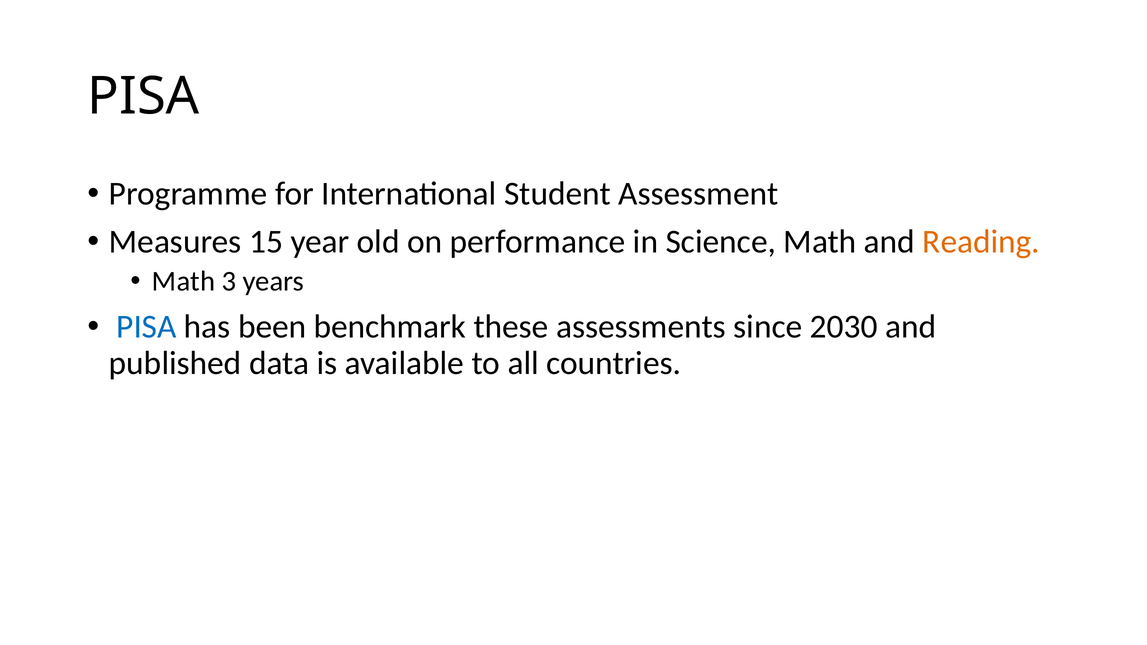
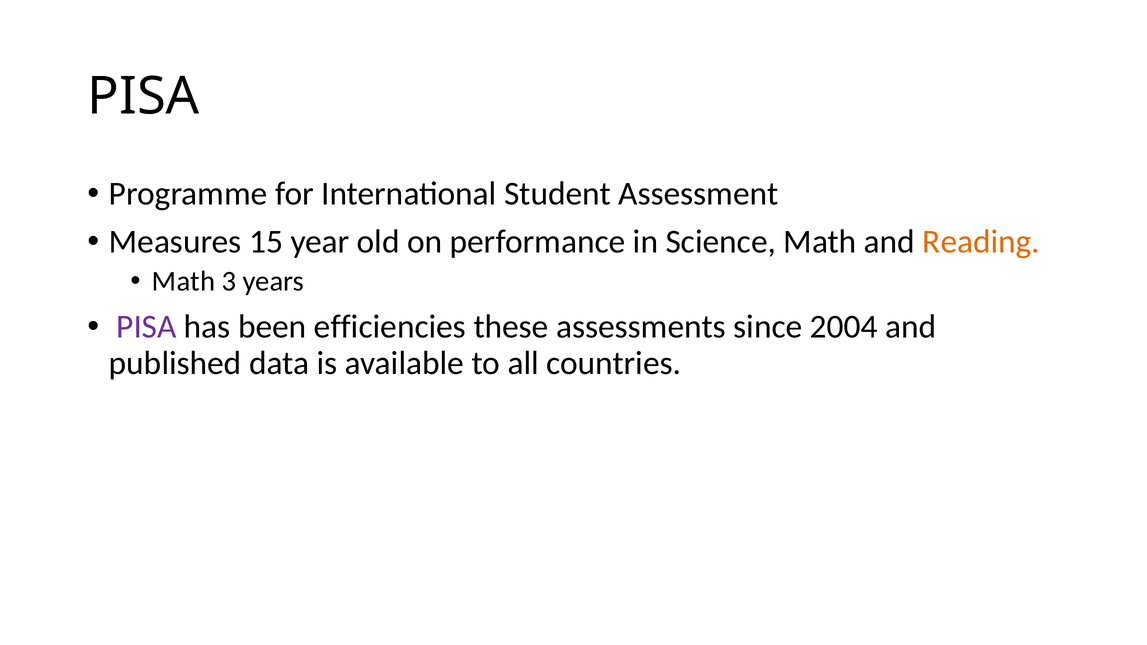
PISA colour: blue -> purple (146, 327)
benchmark: benchmark -> efficiencies (390, 327)
2030: 2030 -> 2004 (844, 327)
